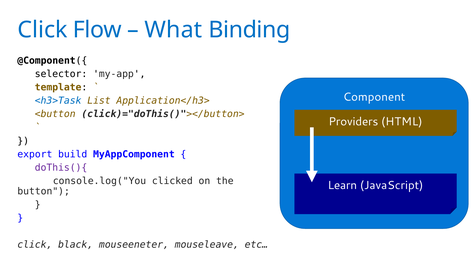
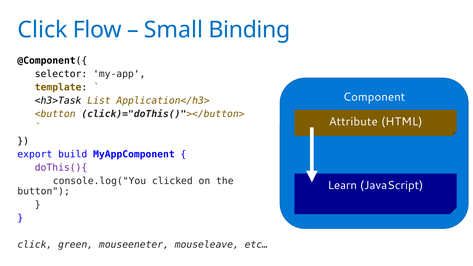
What: What -> Small (174, 30)
<h3>Task colour: blue -> black (58, 101)
Providers: Providers -> Attribute (353, 122)
black: black -> green (76, 245)
